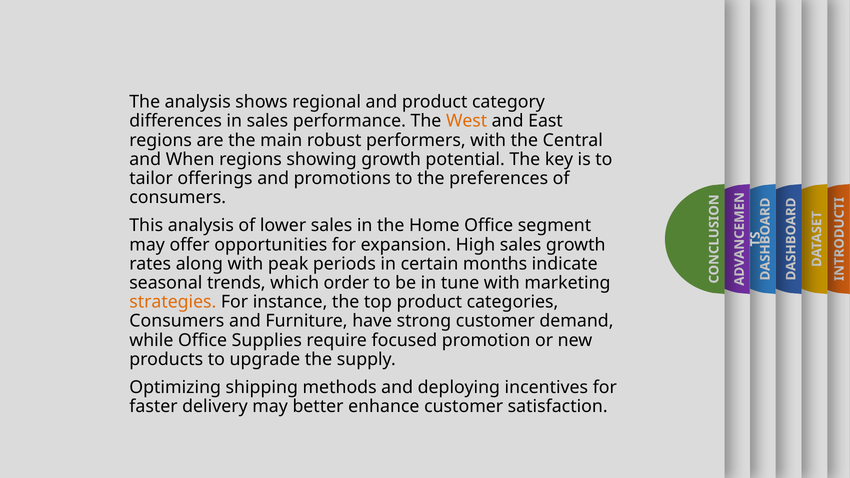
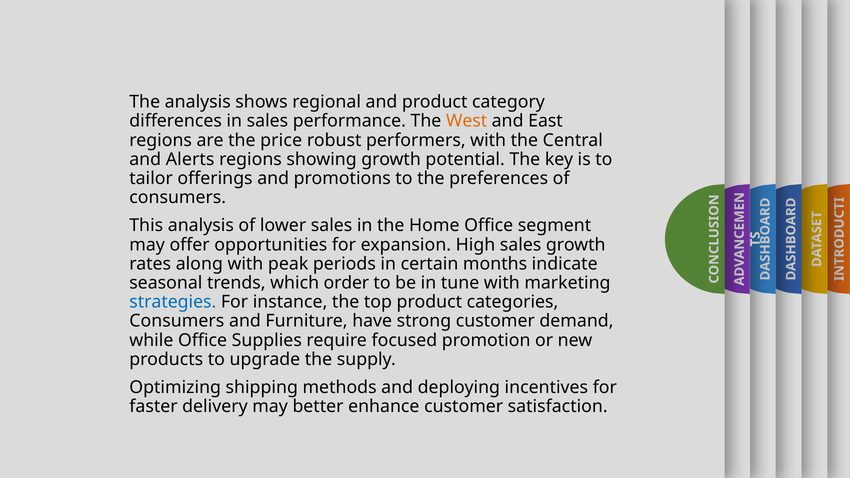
main: main -> price (281, 140)
When: When -> Alerts (190, 159)
strategies colour: orange -> blue (173, 302)
